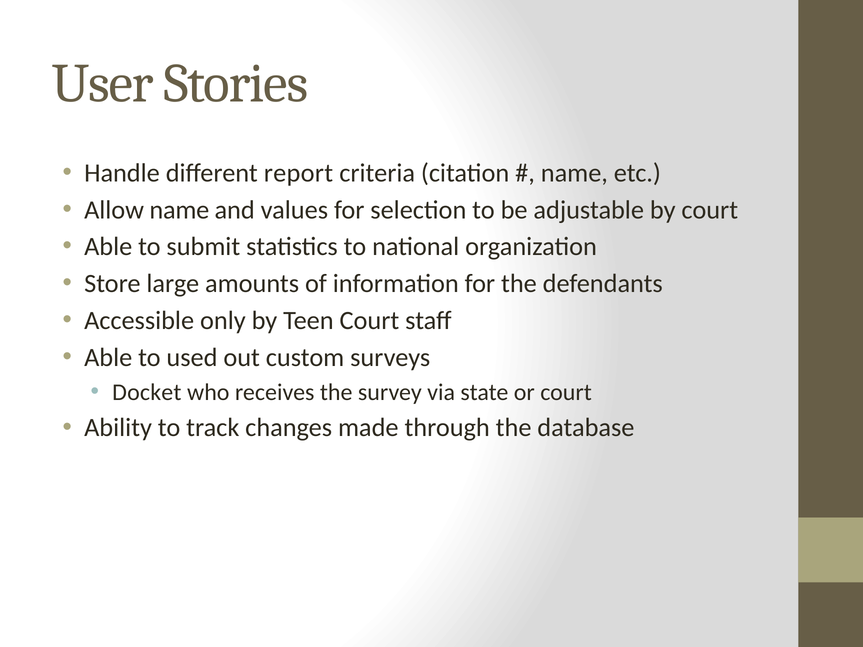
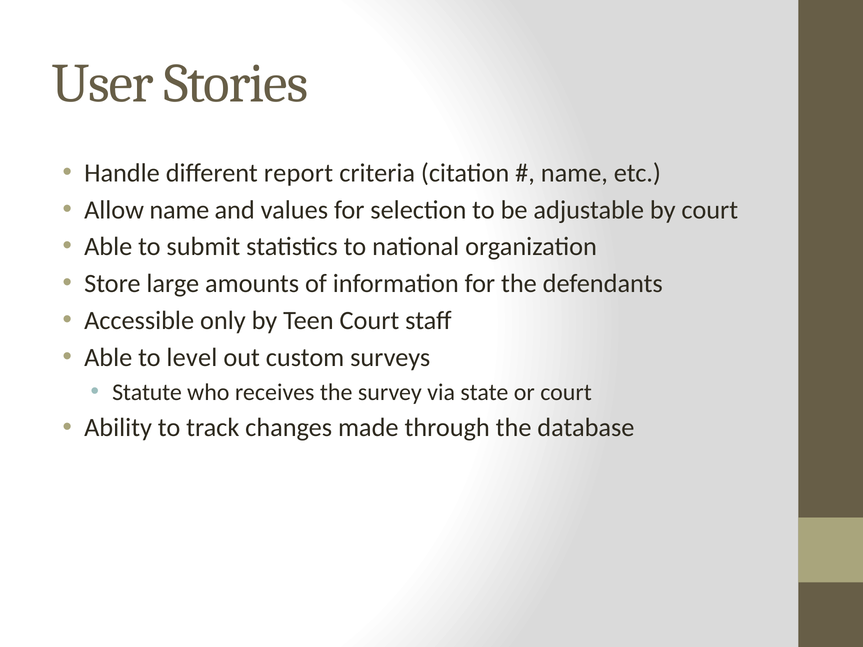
used: used -> level (192, 357)
Docket: Docket -> Statute (147, 392)
